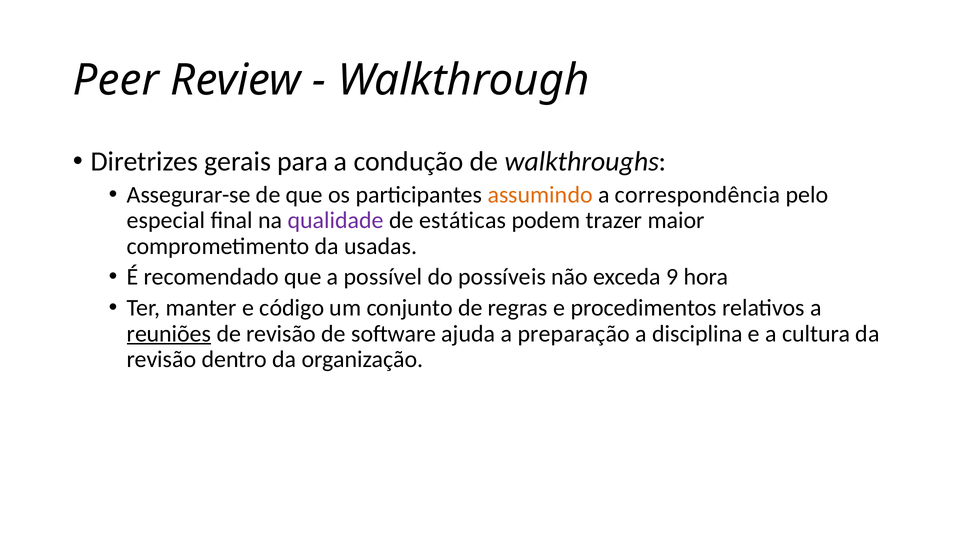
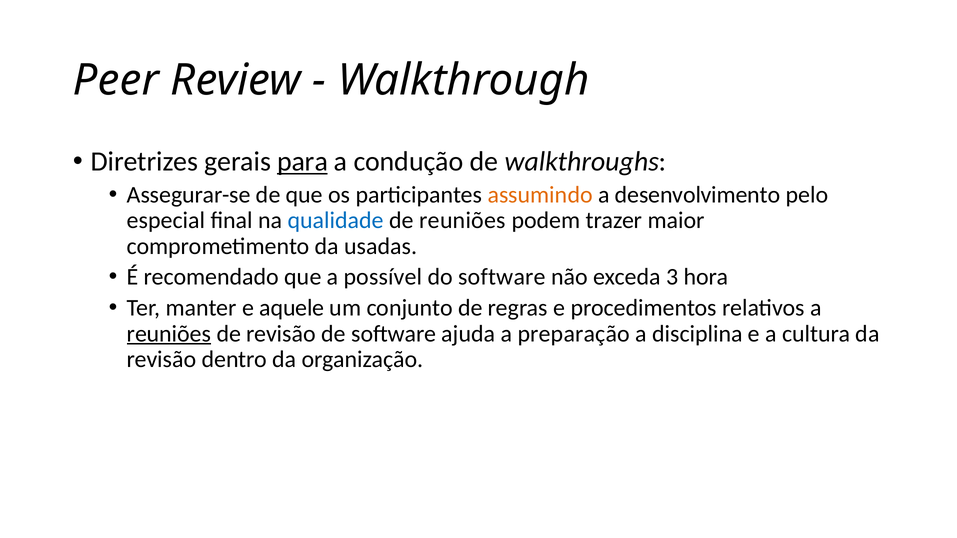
para underline: none -> present (303, 162)
correspondência: correspondência -> desenvolvimento (698, 195)
qualidade colour: purple -> blue (336, 221)
de estáticas: estáticas -> reuniões (463, 221)
do possíveis: possíveis -> software (502, 277)
9: 9 -> 3 (672, 277)
código: código -> aquele (292, 308)
